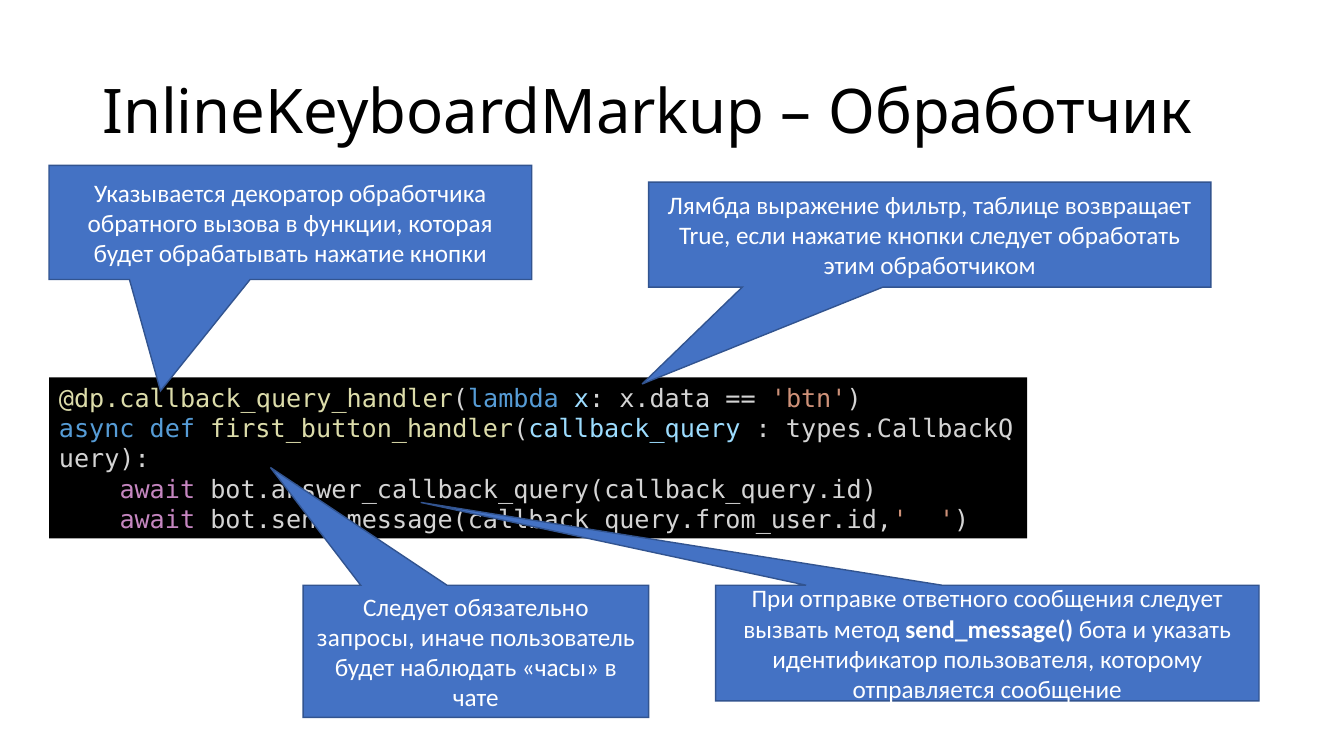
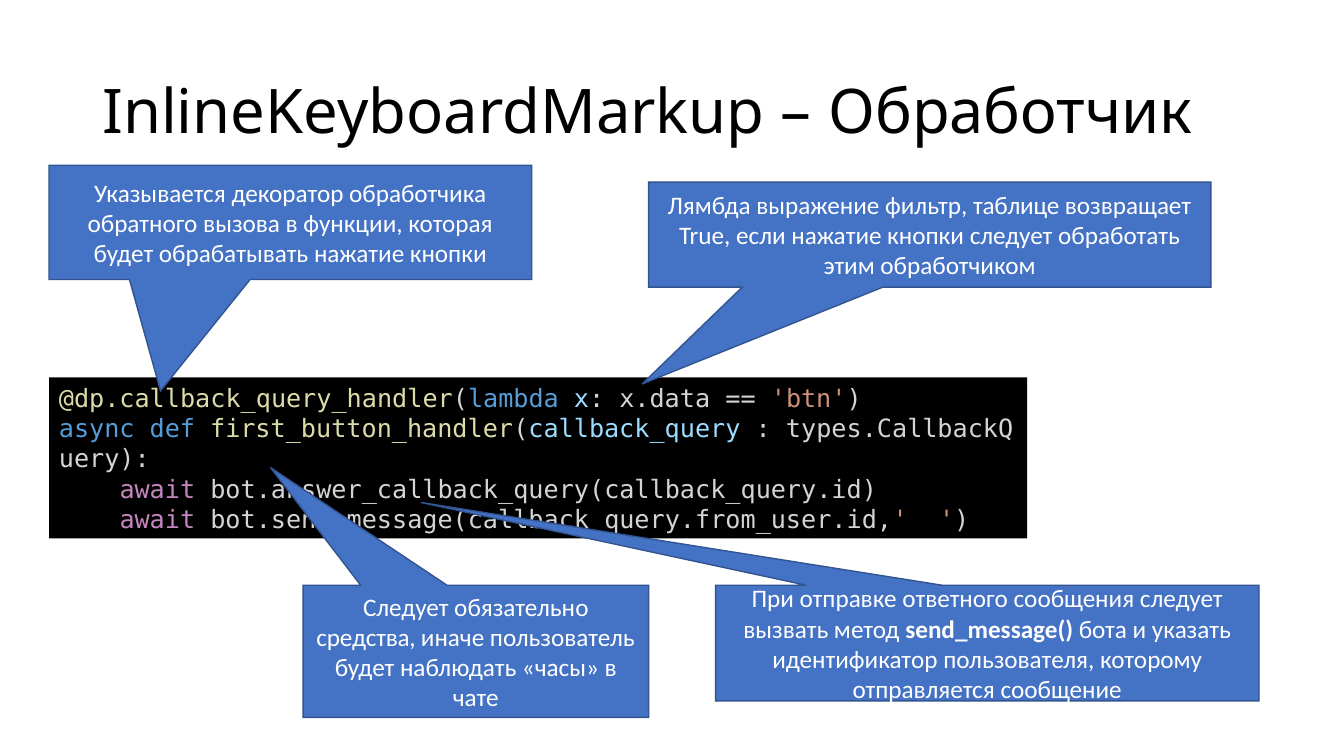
запросы: запросы -> средства (366, 638)
